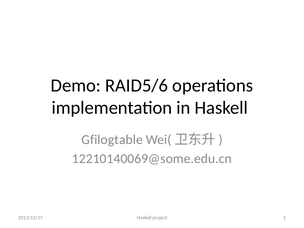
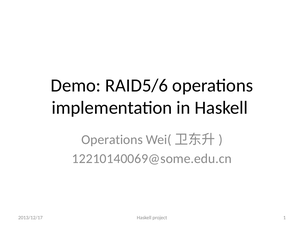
Gfilogtable: Gfilogtable -> Operations (112, 140)
